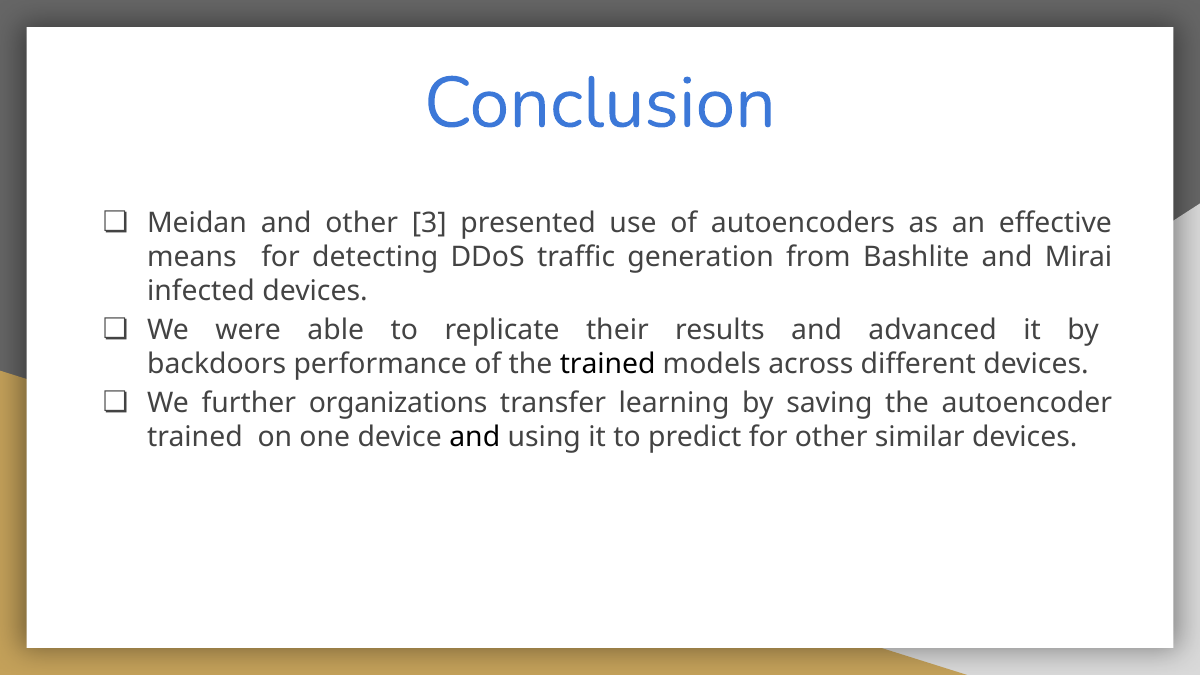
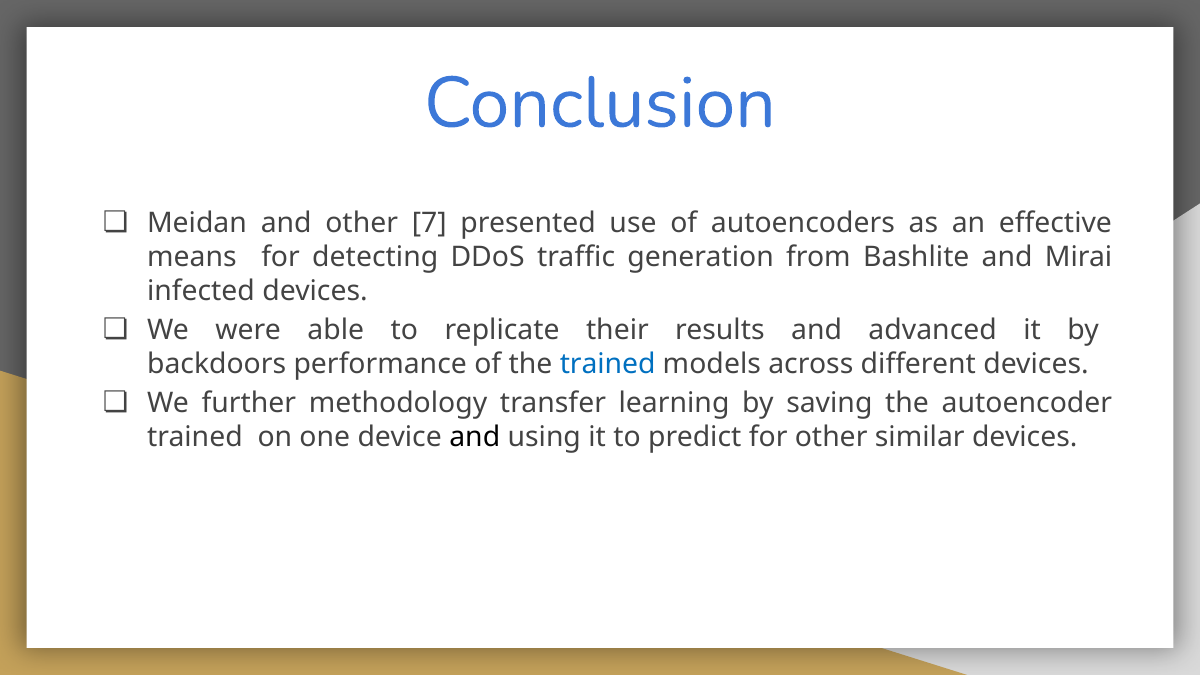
3: 3 -> 7 (429, 223)
trained colour: black -> blue (608, 364)
organizations: organizations -> methodology (398, 403)
